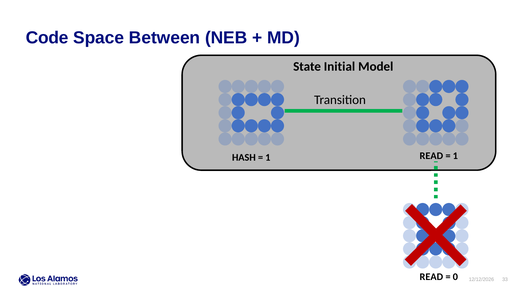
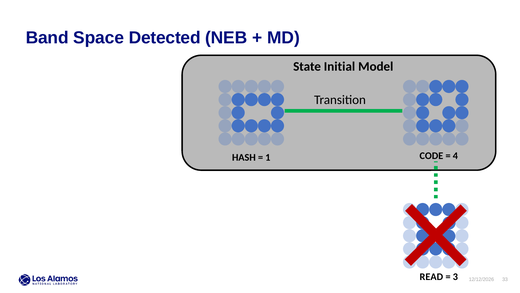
Code: Code -> Band (47, 38)
Between: Between -> Detected (165, 38)
READ: READ -> CODE (431, 156)
1: 1 -> 4 (455, 156)
0: 0 -> 3 (455, 276)
